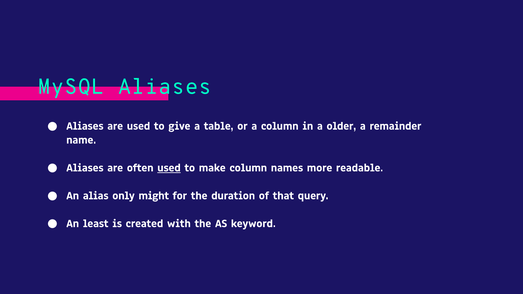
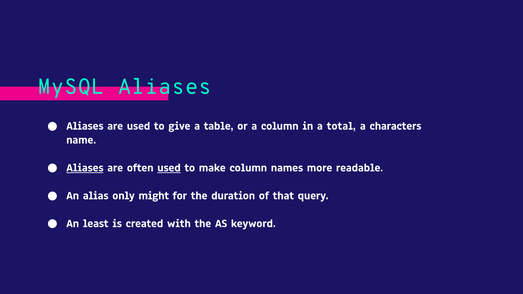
older: older -> total (341, 126)
remainder: remainder -> characters (395, 126)
Aliases underline: none -> present (85, 168)
